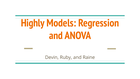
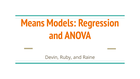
Highly: Highly -> Means (33, 23)
